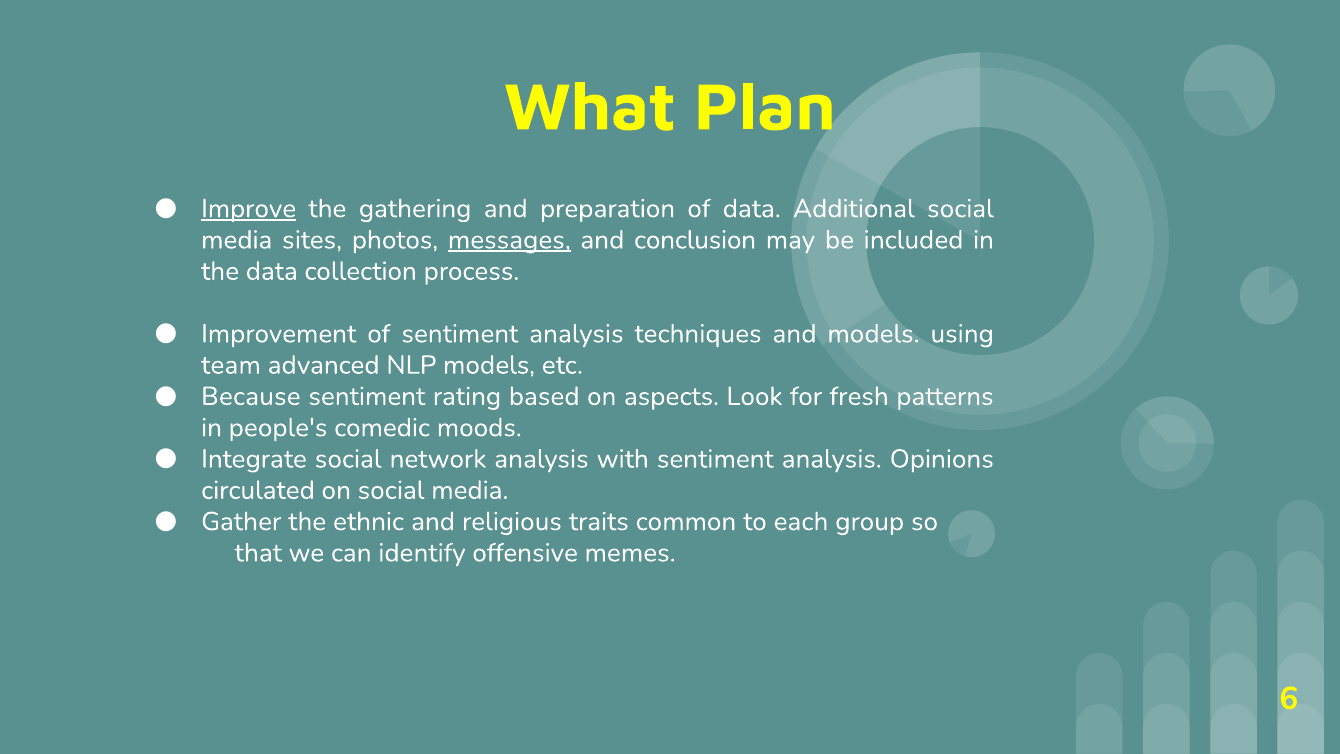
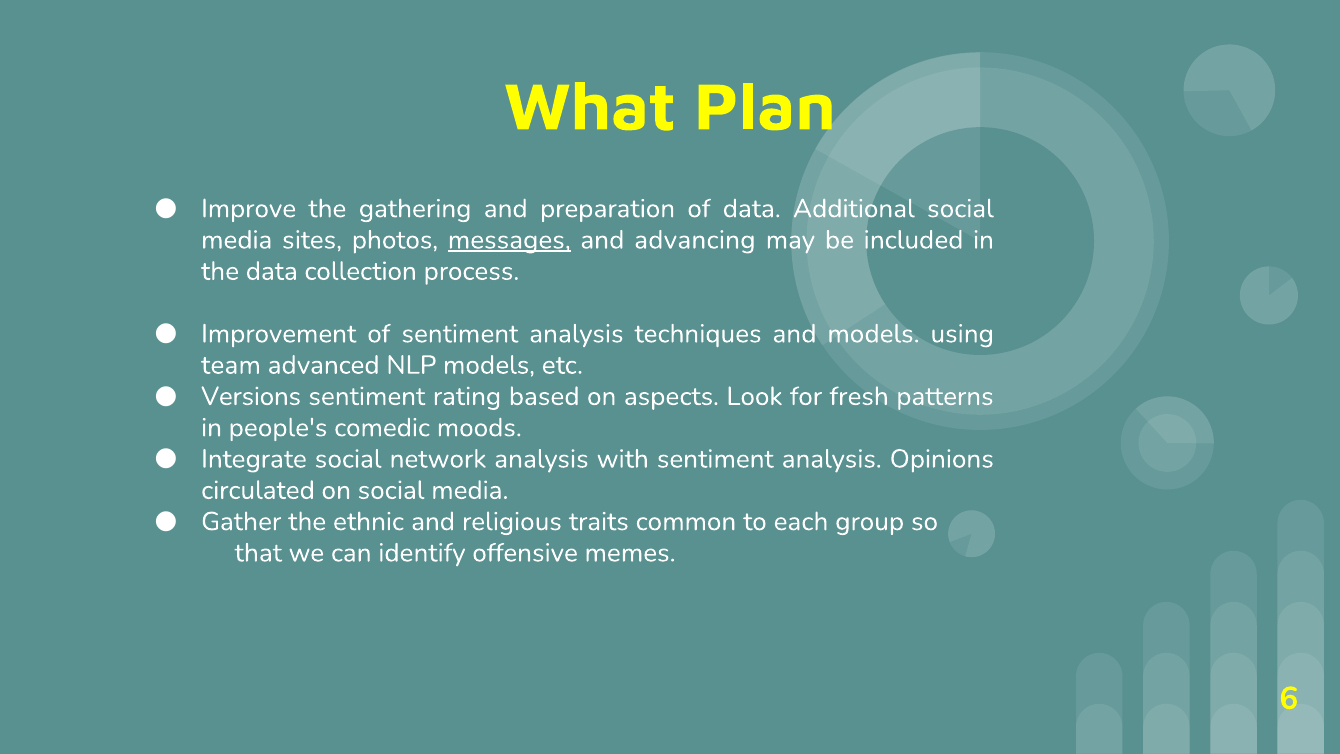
Improve underline: present -> none (249, 209)
conclusion: conclusion -> advancing (695, 240)
Because: Because -> Versions (251, 396)
